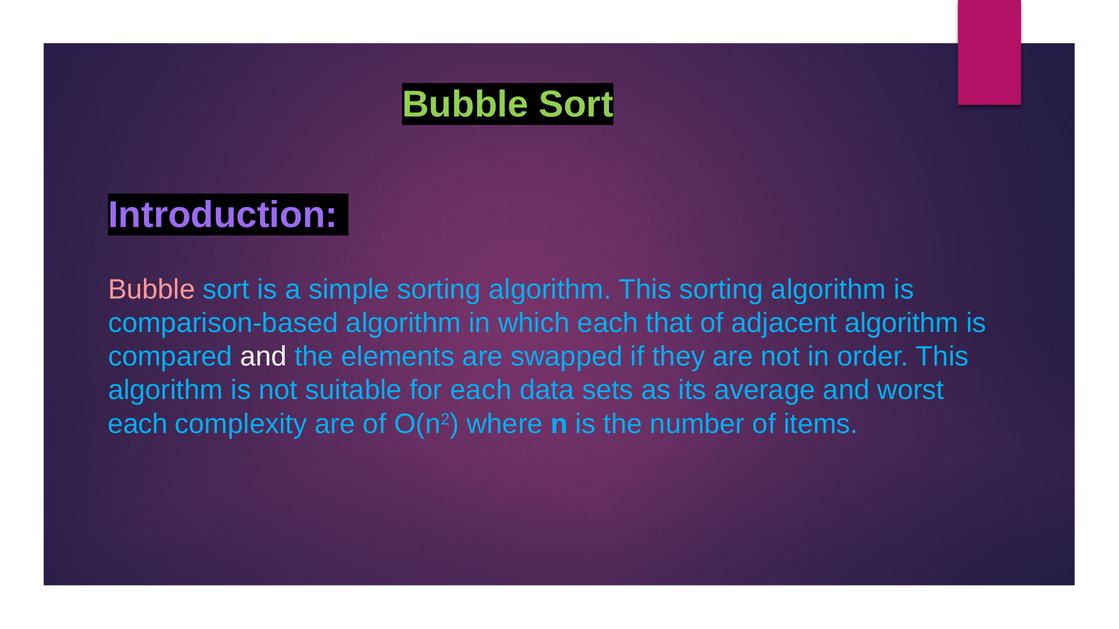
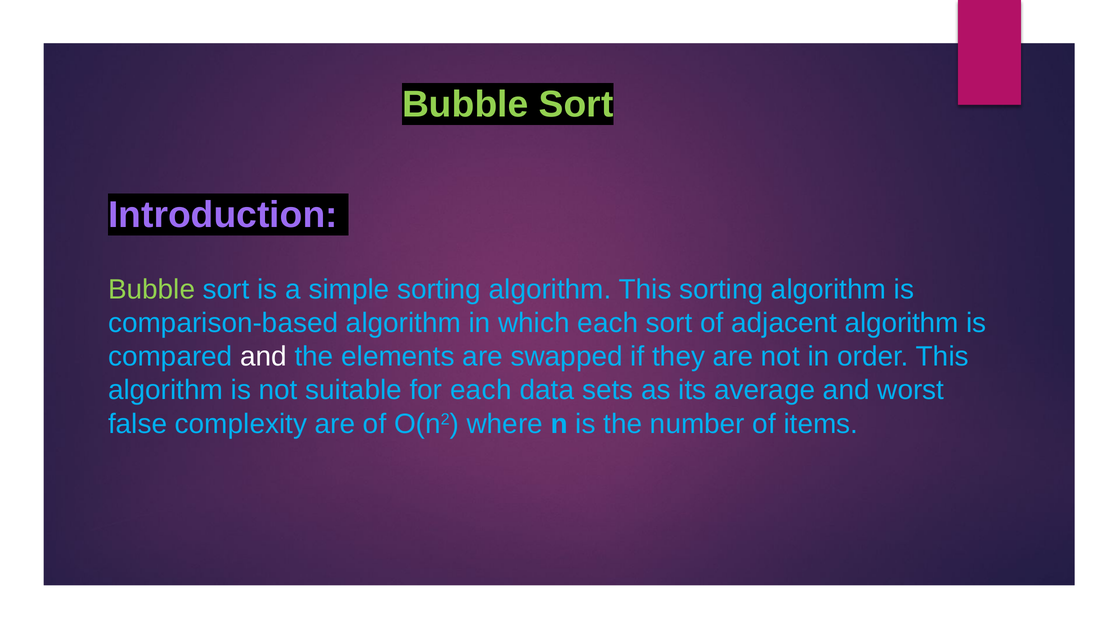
Bubble colour: pink -> light green (152, 290)
each that: that -> sort (669, 323)
each: each -> false (138, 424)
